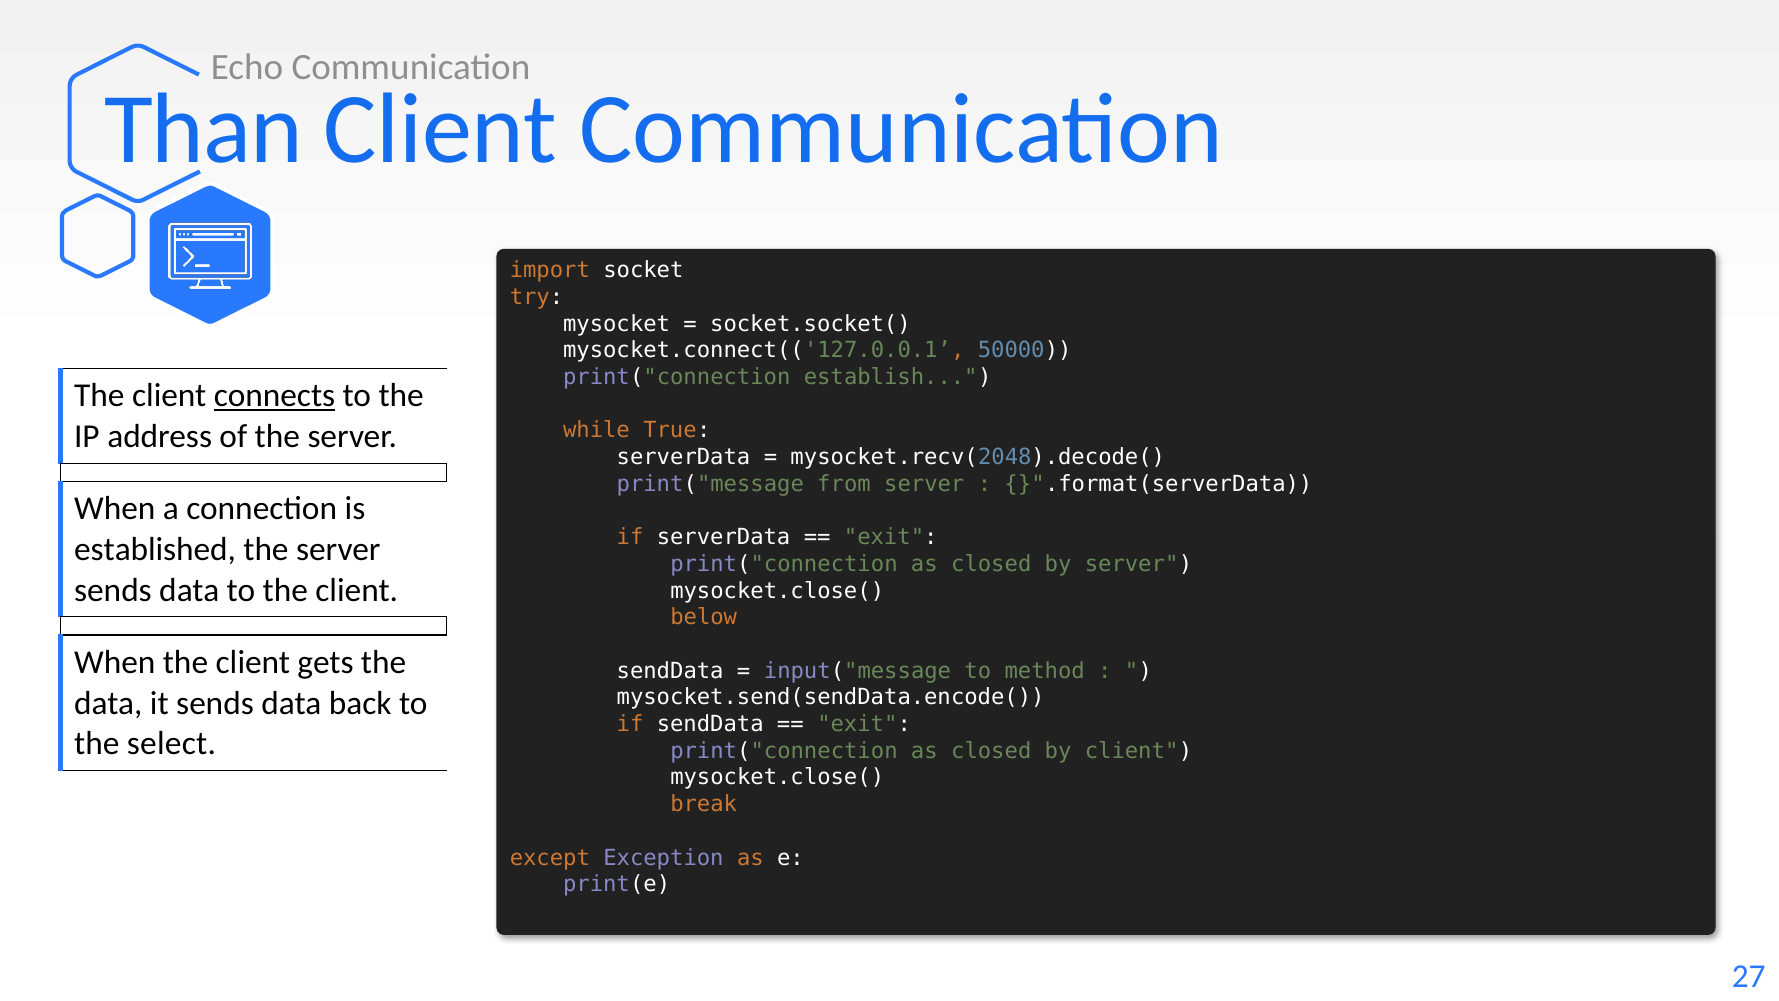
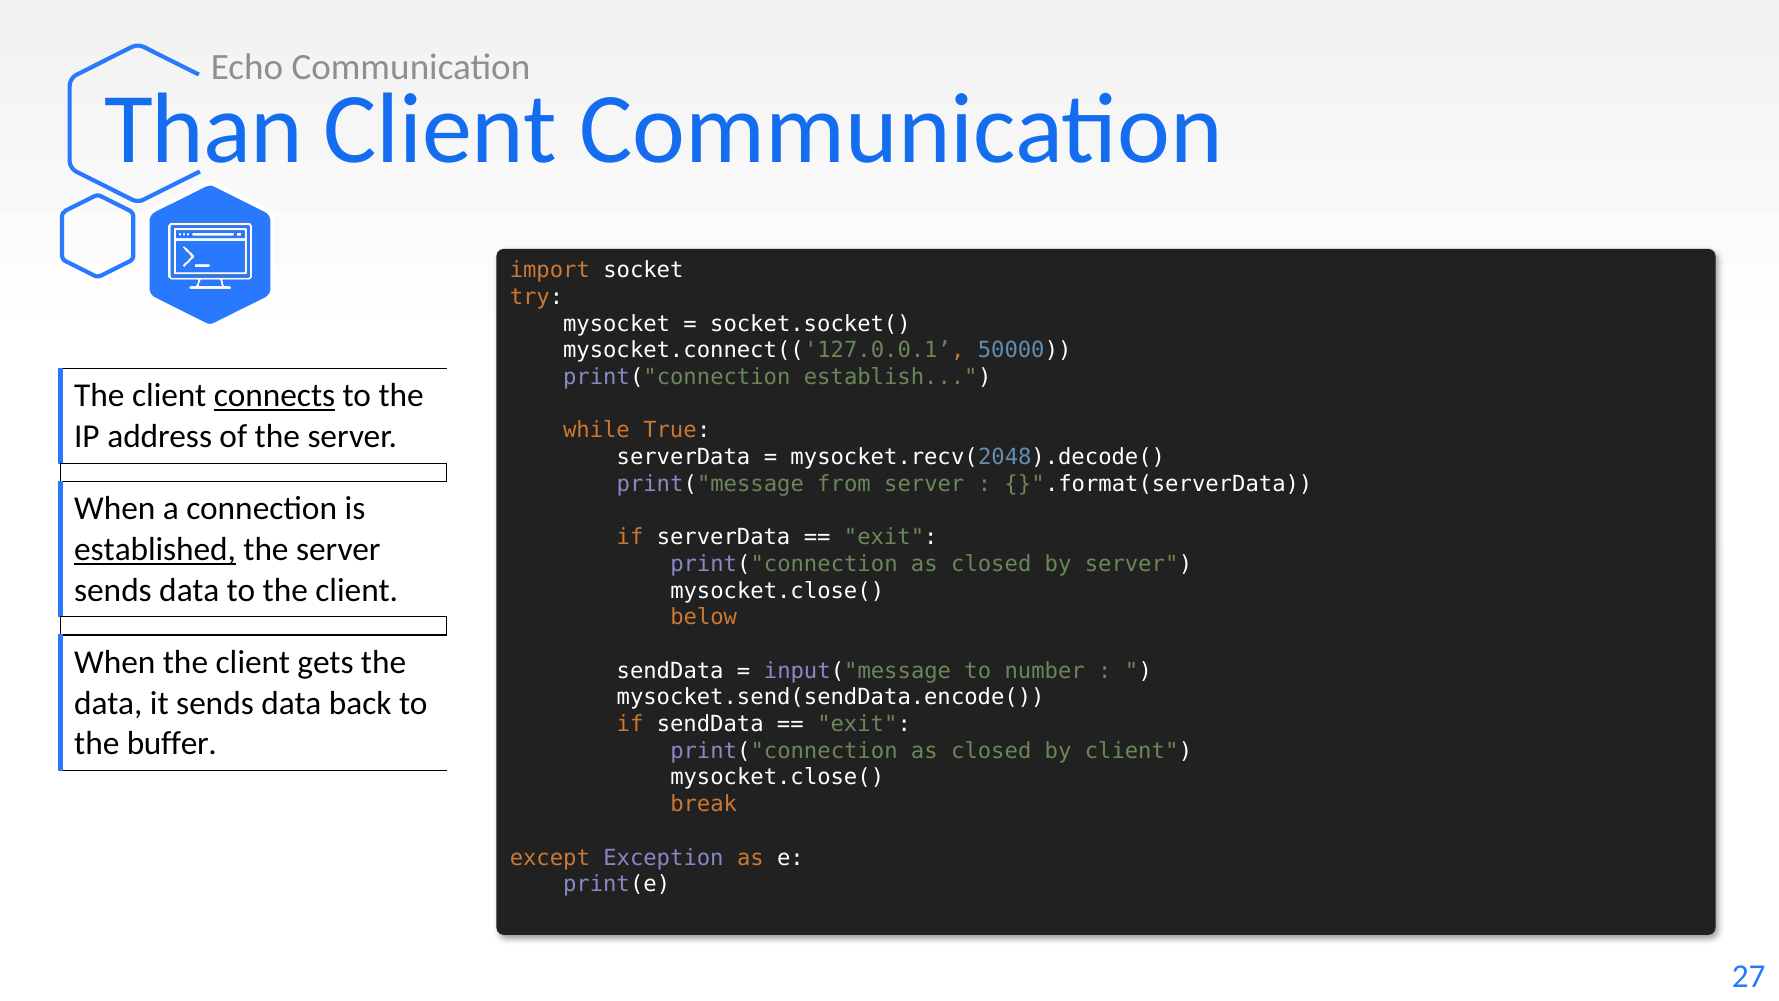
established underline: none -> present (155, 549)
method: method -> number (1045, 671)
select: select -> buffer (172, 744)
